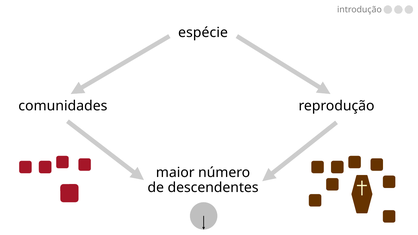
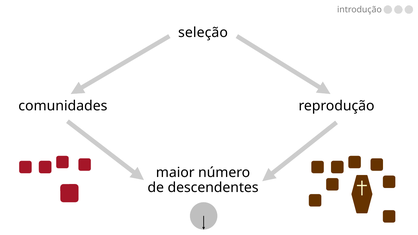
espécie: espécie -> seleção (203, 32)
